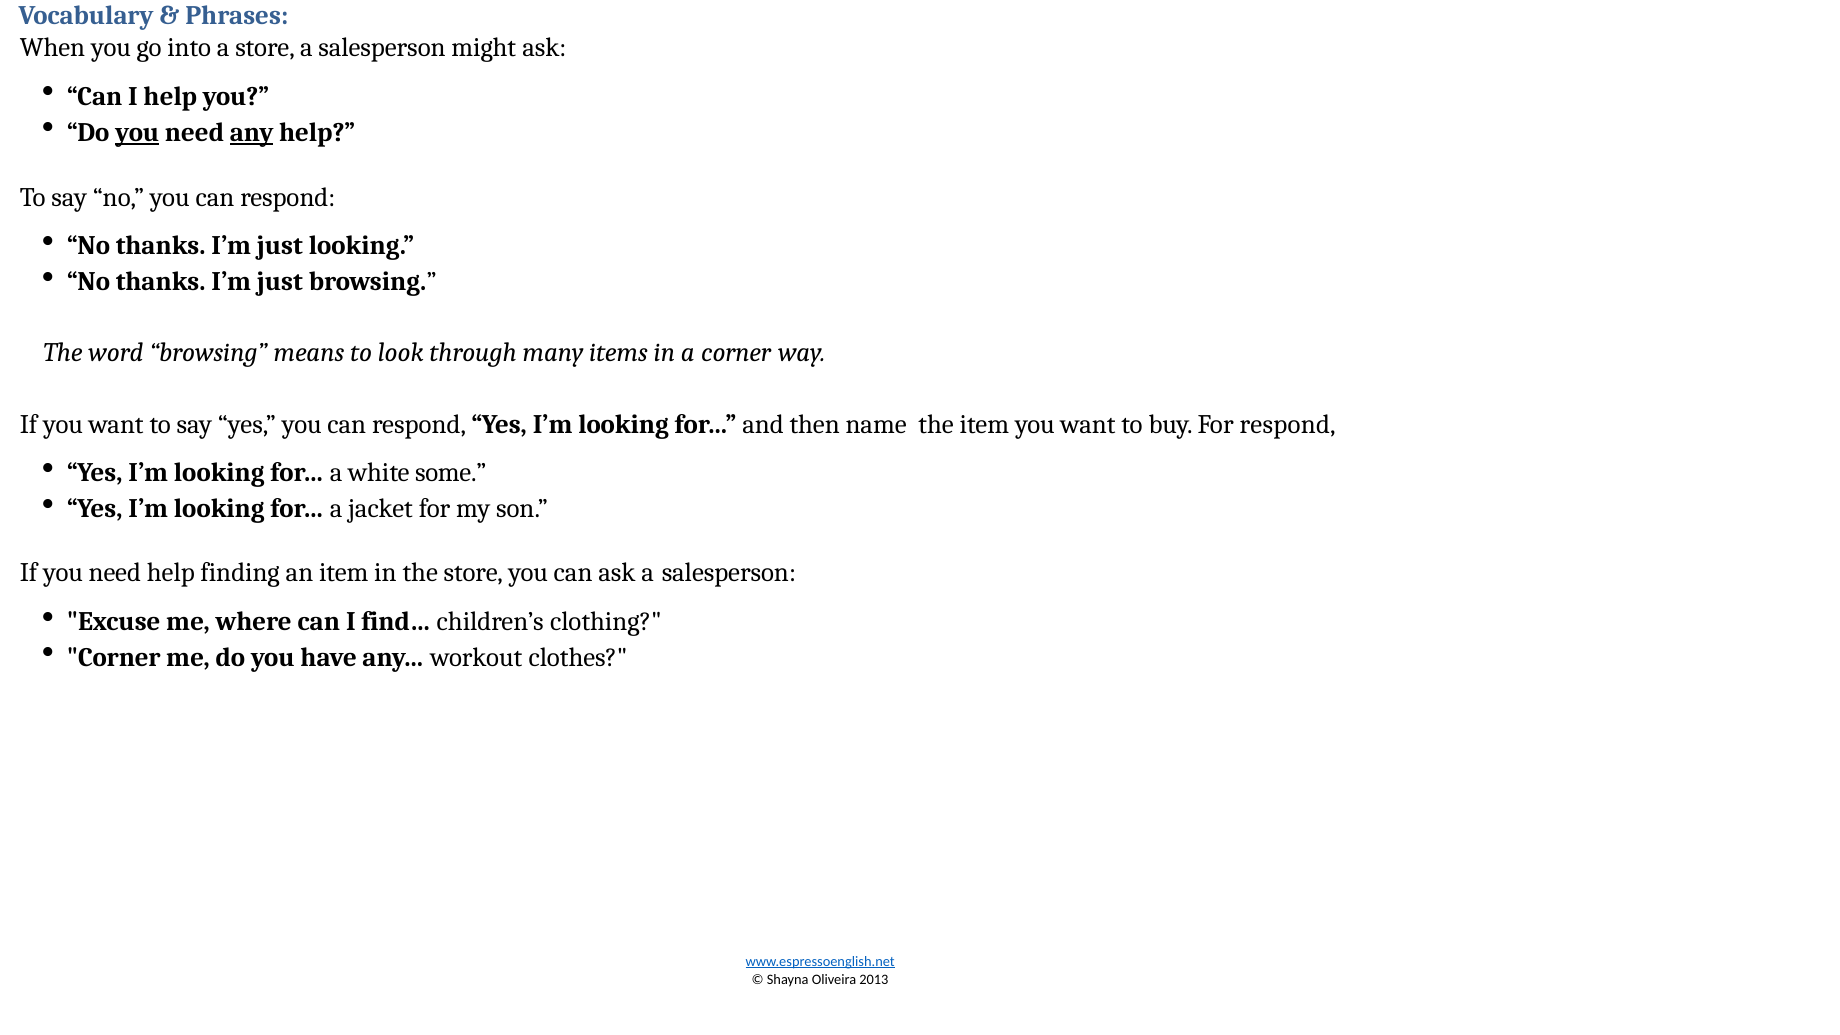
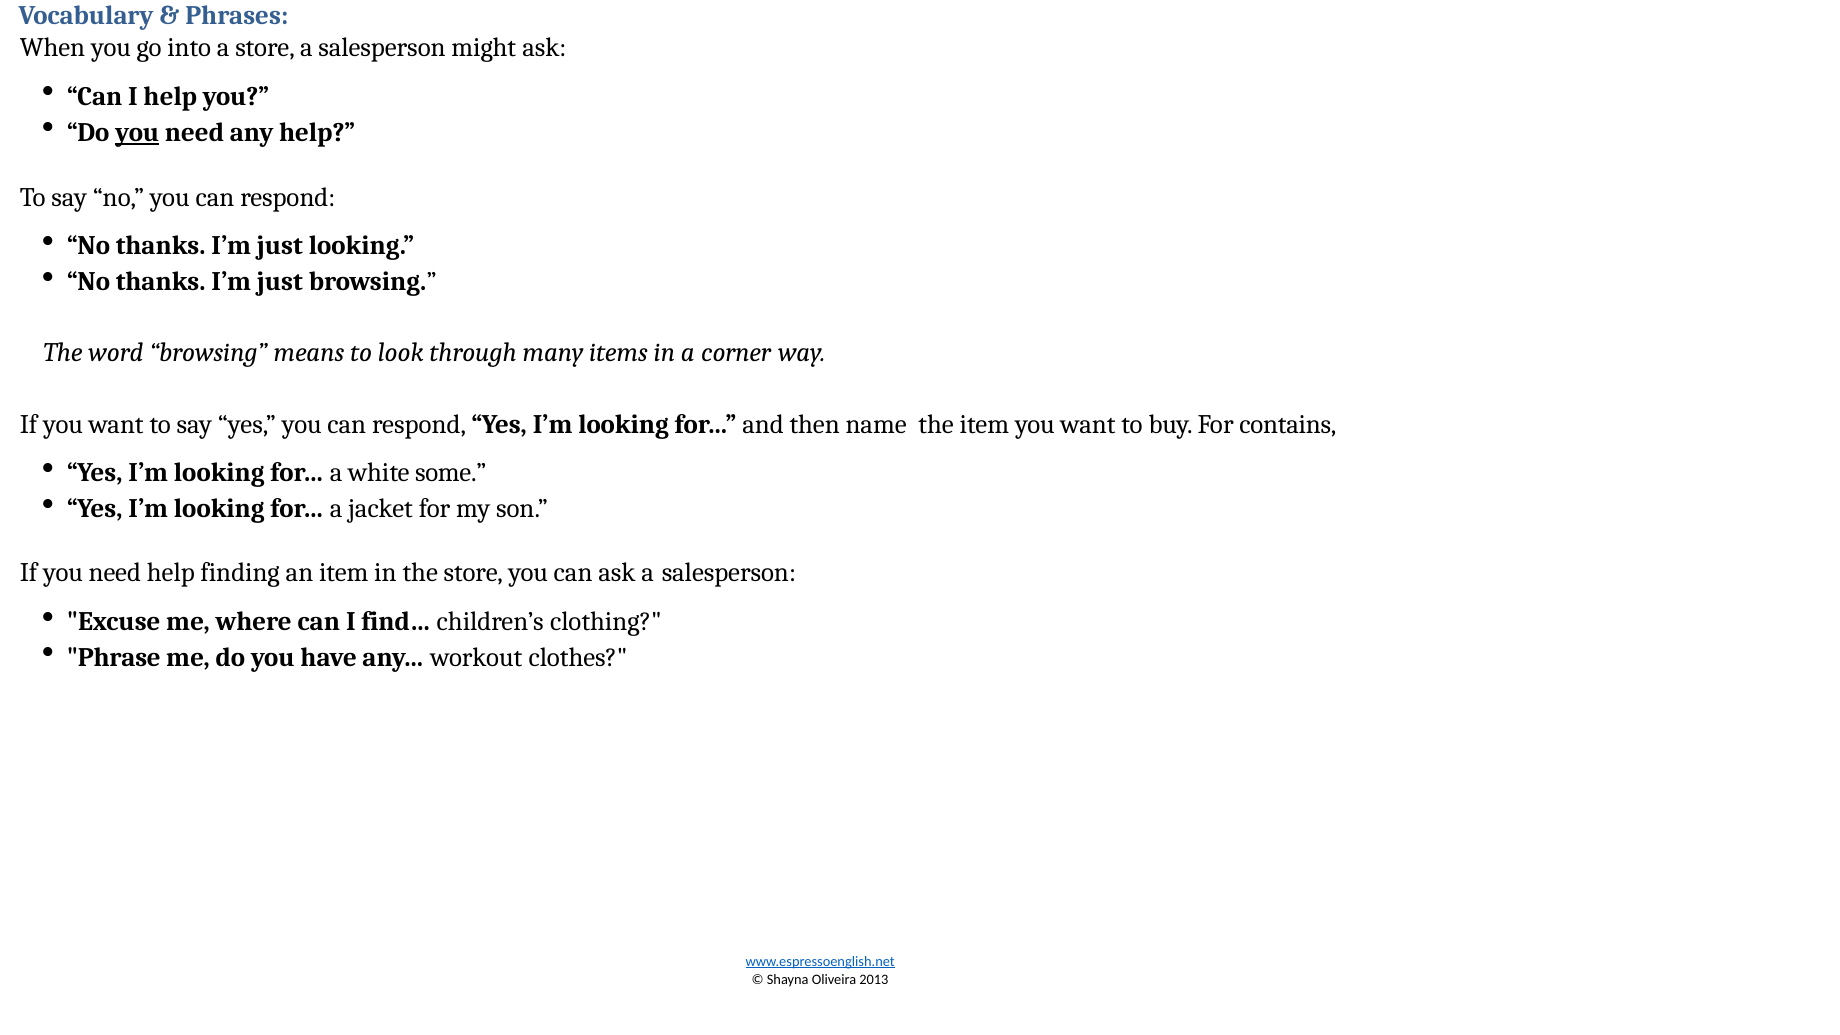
any underline: present -> none (252, 132)
For respond: respond -> contains (1288, 424)
Corner: Corner -> Phrase (114, 657)
